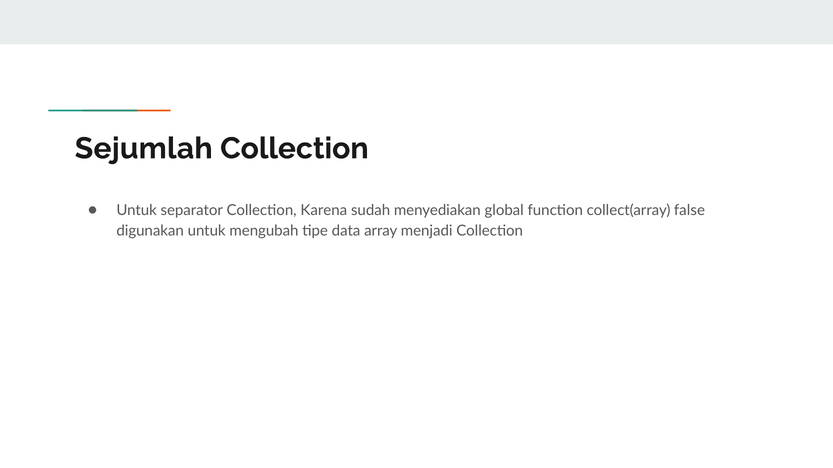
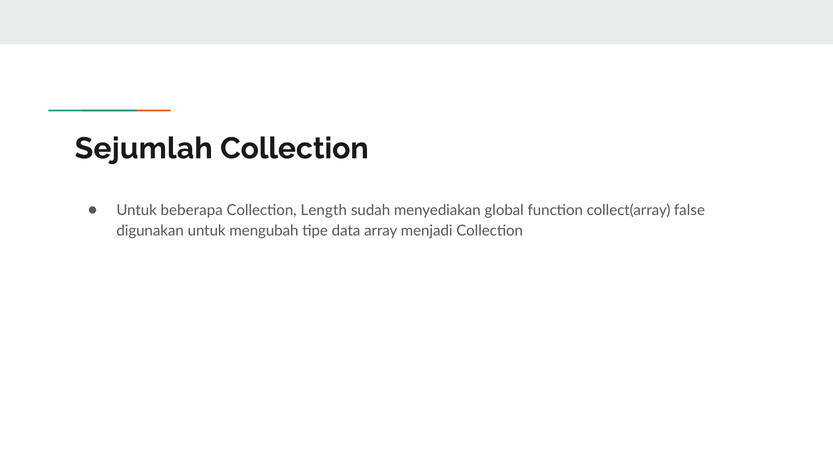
separator: separator -> beberapa (192, 210)
Karena: Karena -> Length (324, 210)
